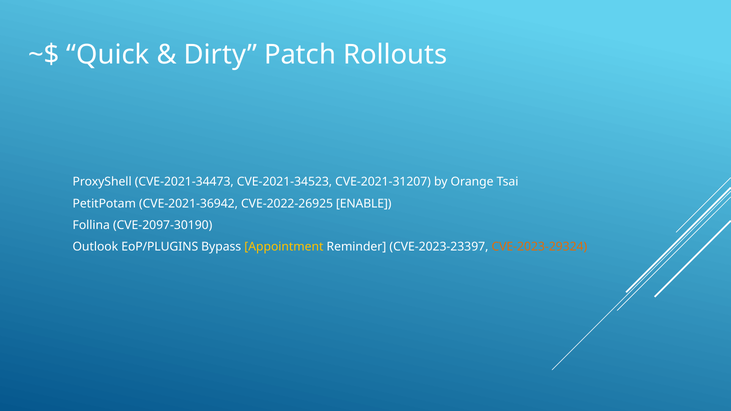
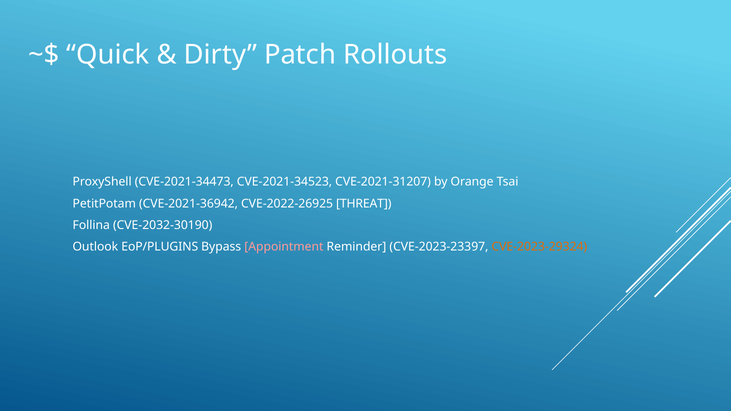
ENABLE: ENABLE -> THREAT (364, 204)
CVE-2097-30190: CVE-2097-30190 -> CVE-2032-30190 (163, 225)
Appointment colour: yellow -> pink (284, 247)
